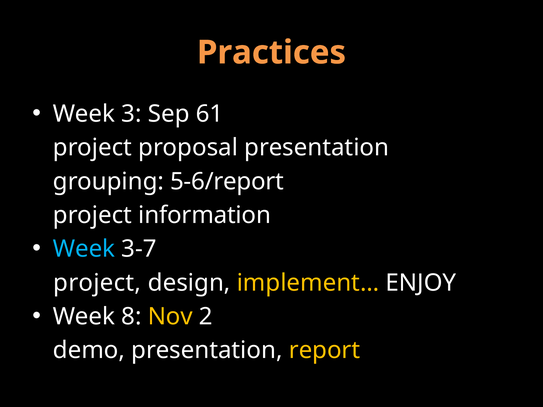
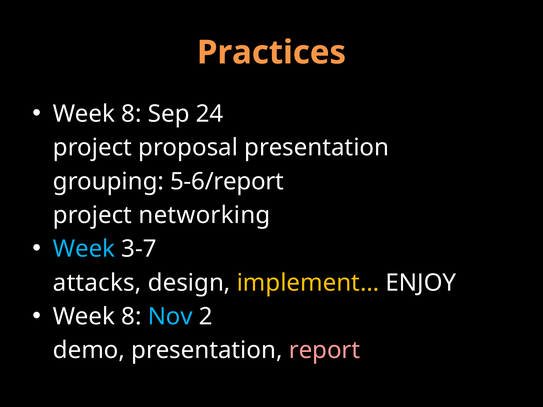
3: 3 -> 8 (131, 114)
61: 61 -> 24 (210, 114)
information: information -> networking (204, 215)
project: project -> attacks (97, 283)
Nov colour: yellow -> light blue (170, 317)
report colour: yellow -> pink (324, 351)
